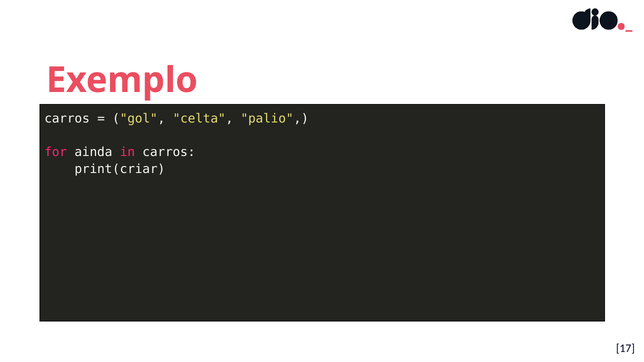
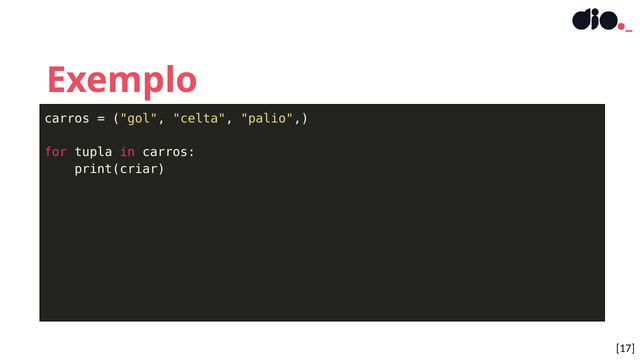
ainda: ainda -> tupla (93, 152)
